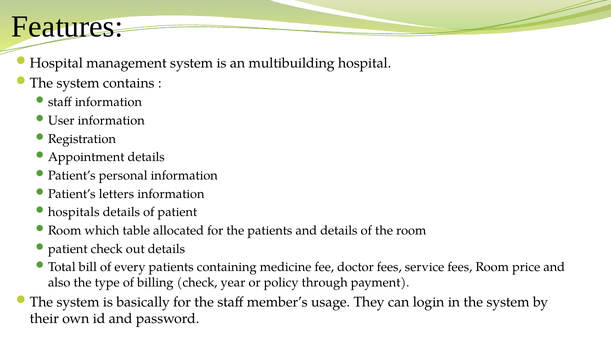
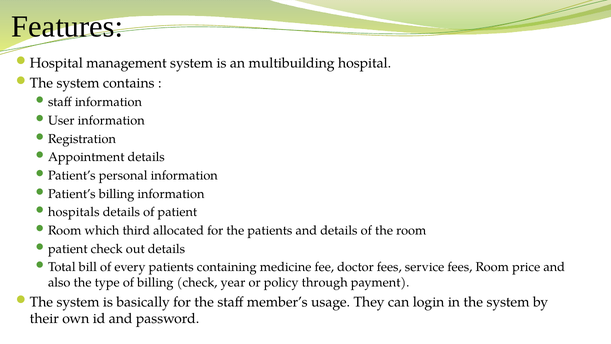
Patient’s letters: letters -> billing (117, 194)
table: table -> third (136, 230)
